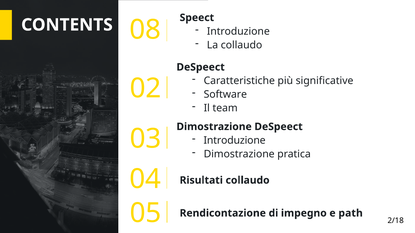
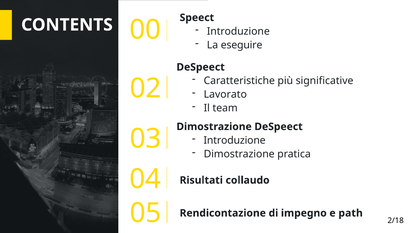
08: 08 -> 00 (145, 30)
La collaudo: collaudo -> eseguire (242, 45)
Software: Software -> Lavorato (225, 95)
